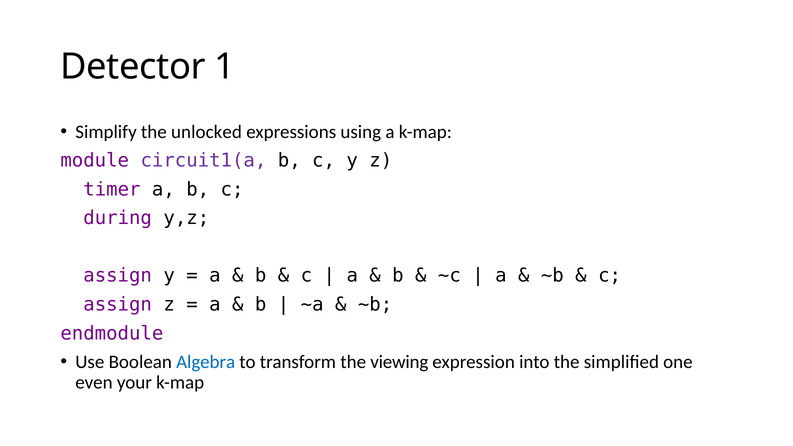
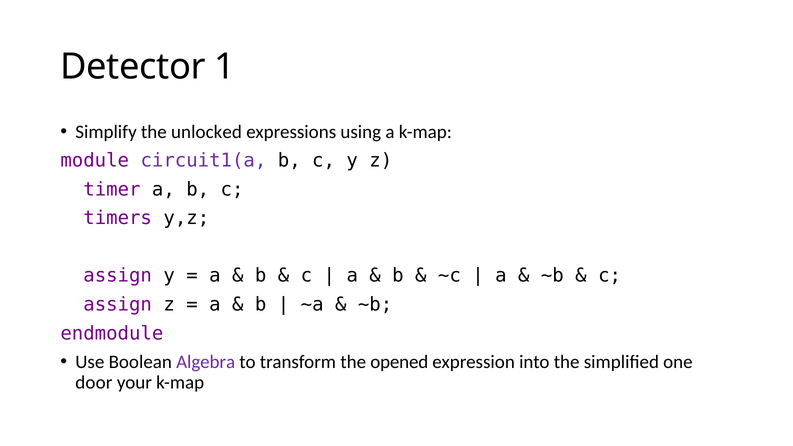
during: during -> timers (118, 218)
Algebra colour: blue -> purple (206, 362)
viewing: viewing -> opened (399, 362)
even: even -> door (94, 383)
